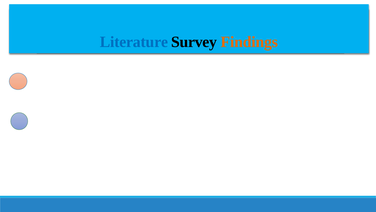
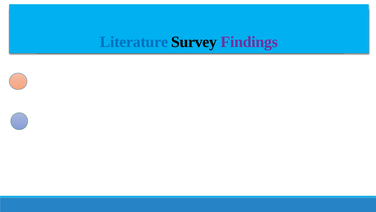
Findings colour: orange -> purple (249, 42)
